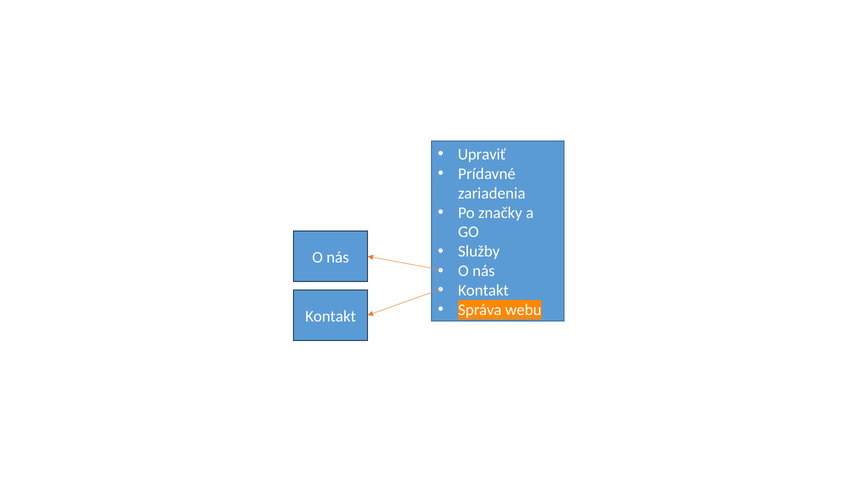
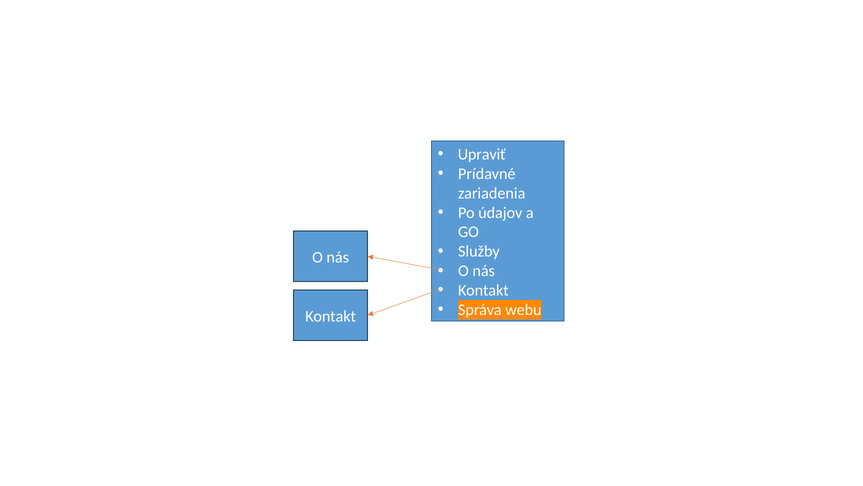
značky: značky -> údajov (500, 212)
